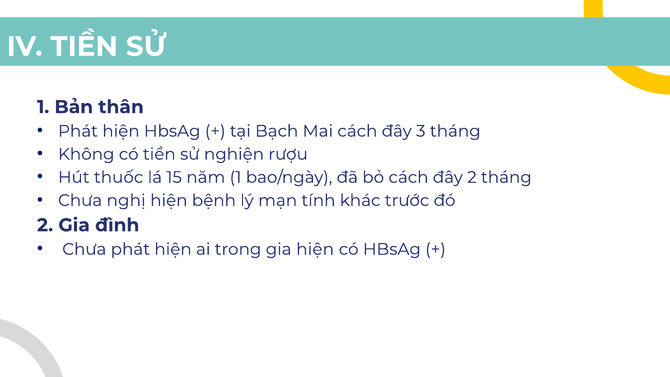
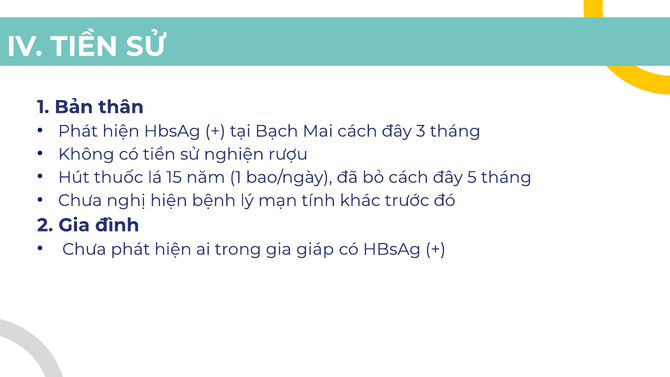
đây 2: 2 -> 5 (472, 177)
gia hiện: hiện -> giáp (315, 249)
